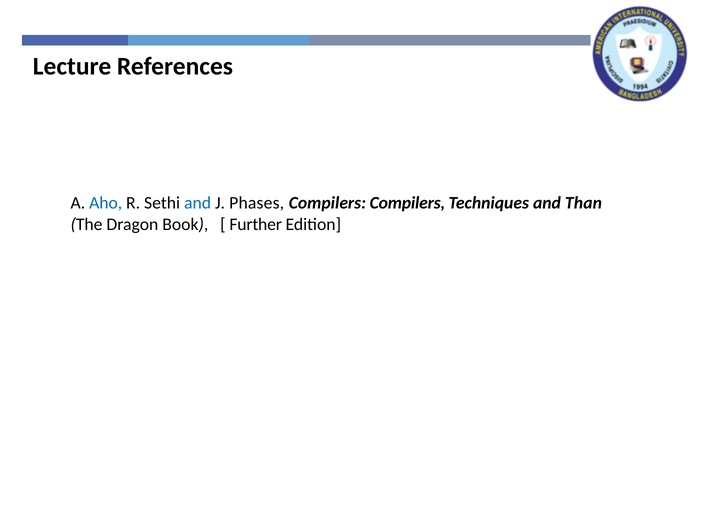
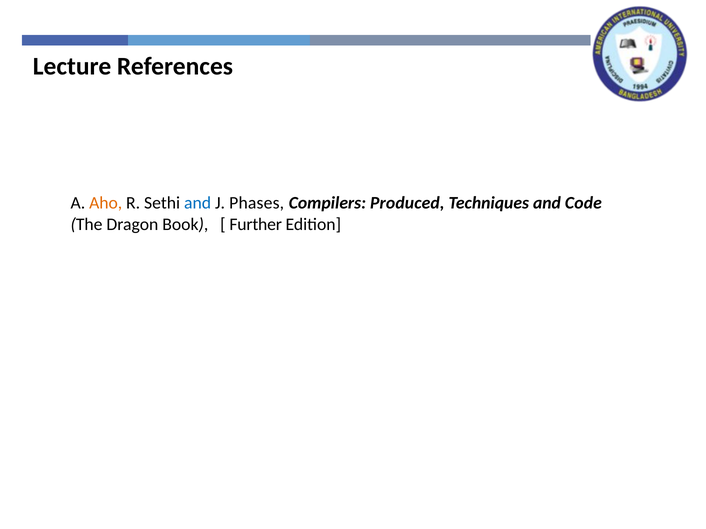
Aho colour: blue -> orange (106, 203)
Compilers Compilers: Compilers -> Produced (407, 203)
Than: Than -> Code (583, 203)
